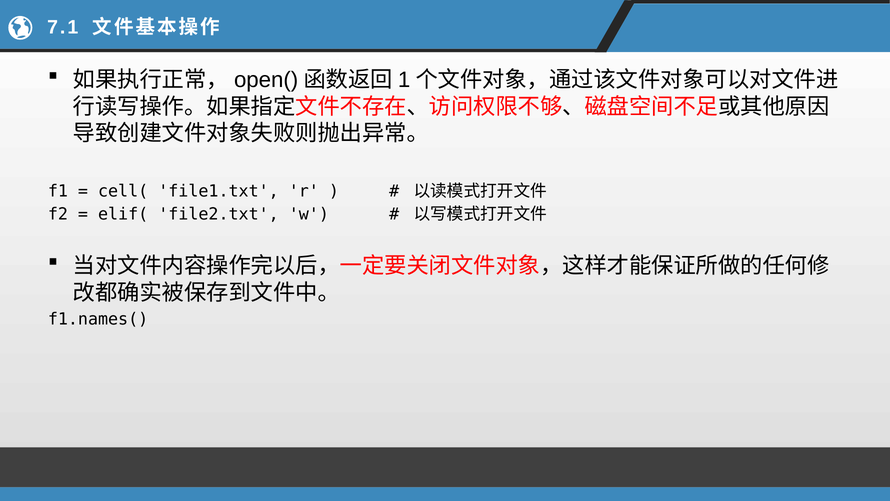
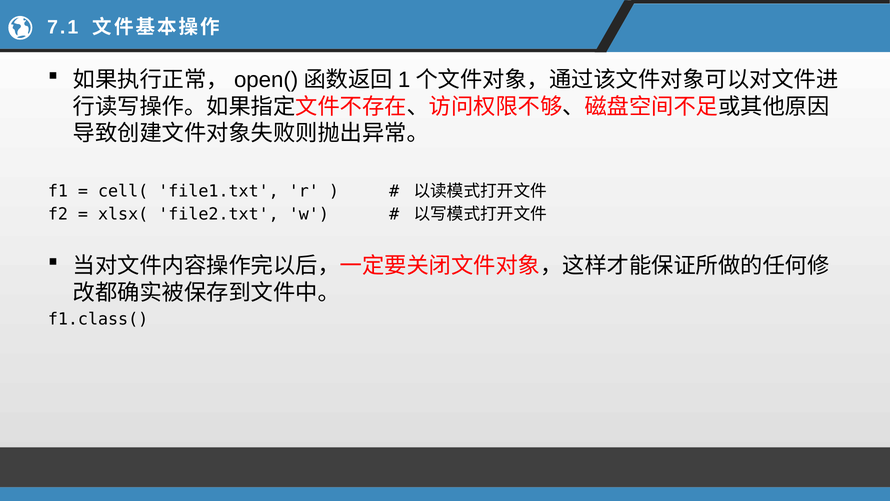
elif(: elif( -> xlsx( (123, 214)
f1.names(: f1.names( -> f1.class( (98, 319)
